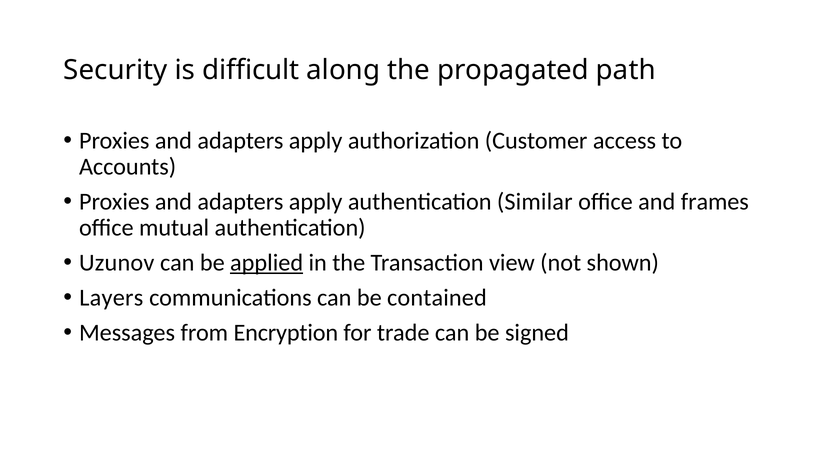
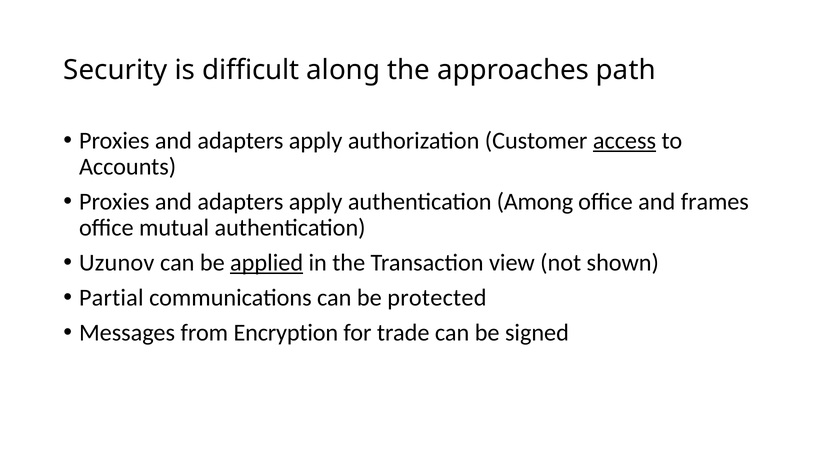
propagated: propagated -> approaches (513, 70)
access underline: none -> present (624, 141)
Similar: Similar -> Among (535, 202)
Layers: Layers -> Partial (111, 298)
contained: contained -> protected (437, 298)
